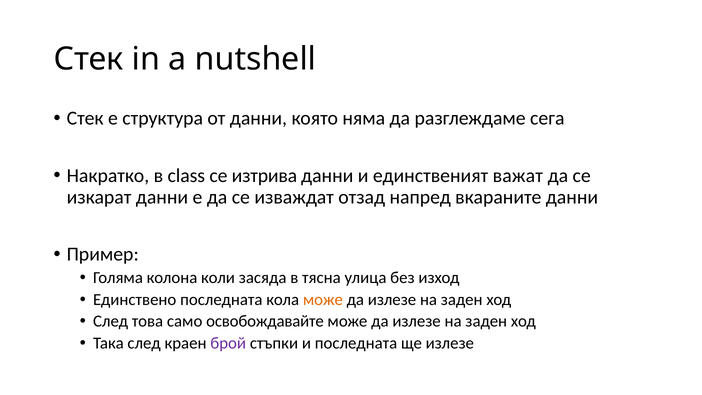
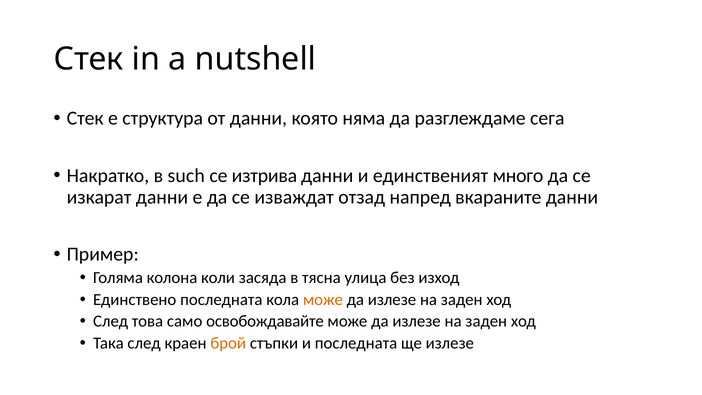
class: class -> such (186, 176)
важат: важат -> много (518, 176)
брой colour: purple -> orange (228, 343)
